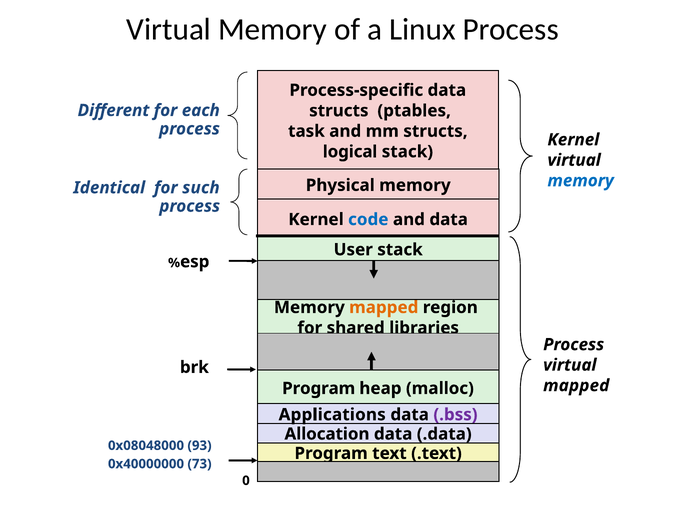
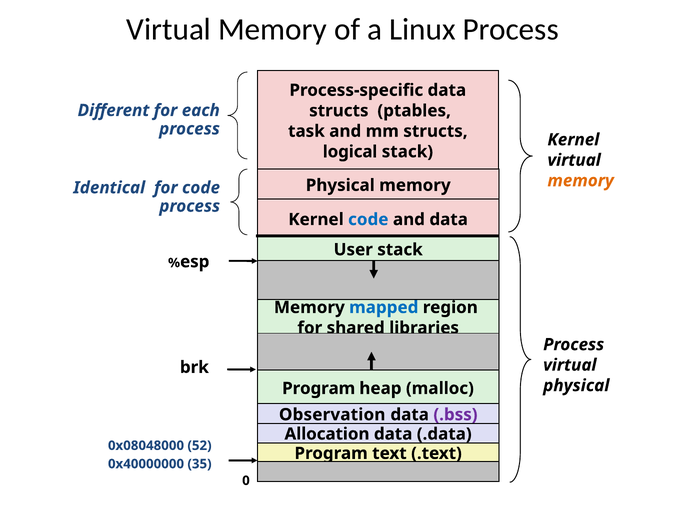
memory colour: blue -> orange (581, 180)
for such: such -> code (201, 188)
mapped colour: orange -> blue (384, 307)
mapped: mapped -> physical (576, 385)
Applications: Applications -> Observation (332, 414)
93: 93 -> 52 (200, 445)
73: 73 -> 35 (200, 463)
